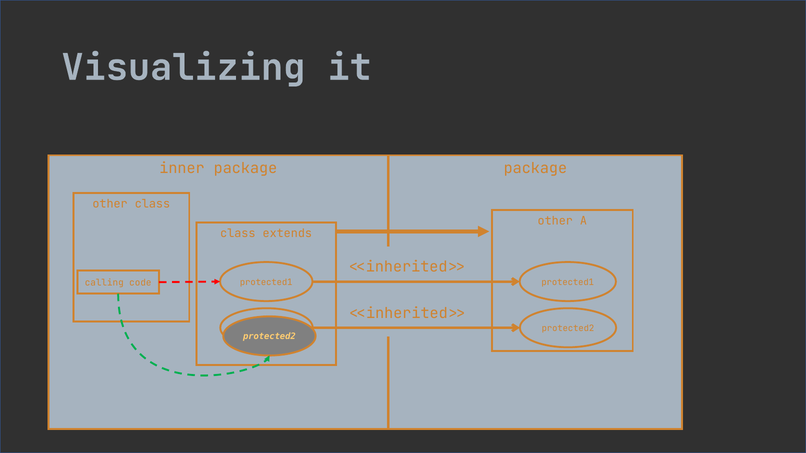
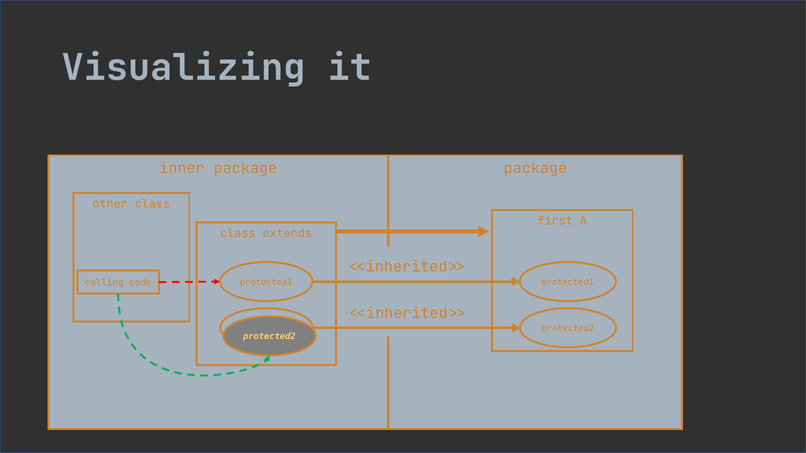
other: other -> first (555, 221)
